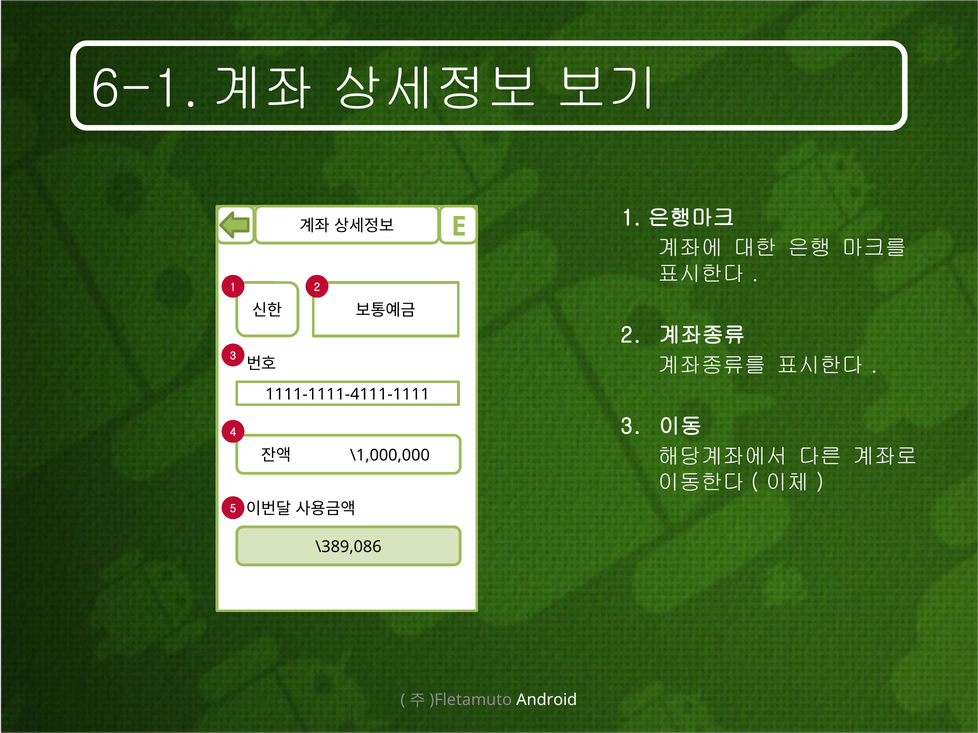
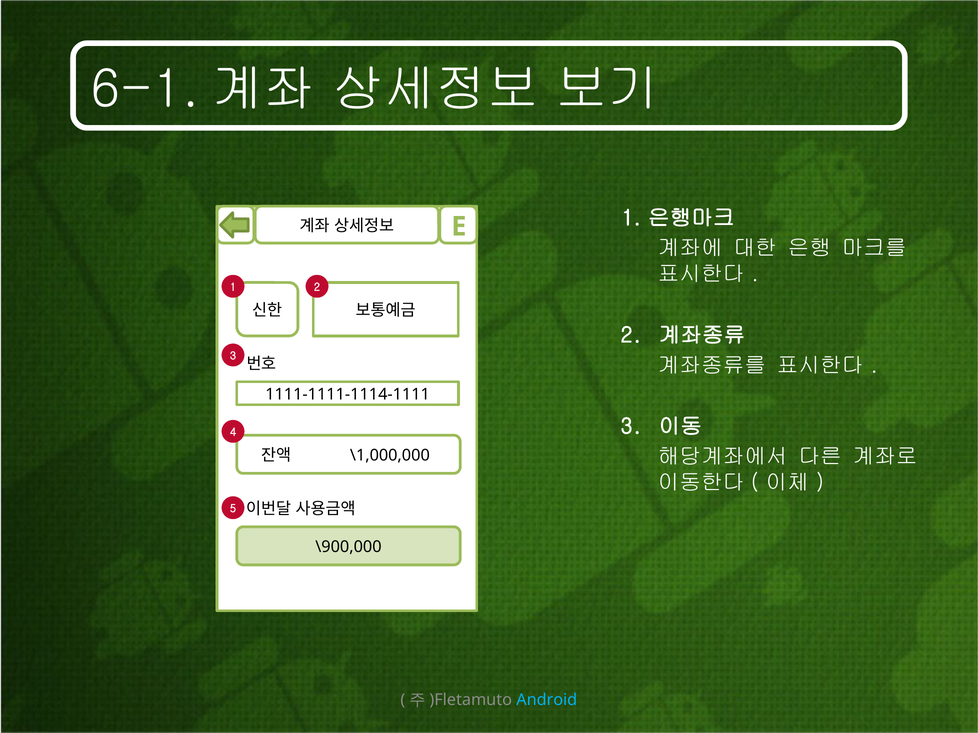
1111-1111-4111-1111: 1111-1111-4111-1111 -> 1111-1111-1114-1111 (348, 395)
\389,086: \389,086 -> \900,000 (348, 547)
Android colour: white -> light blue (547, 700)
